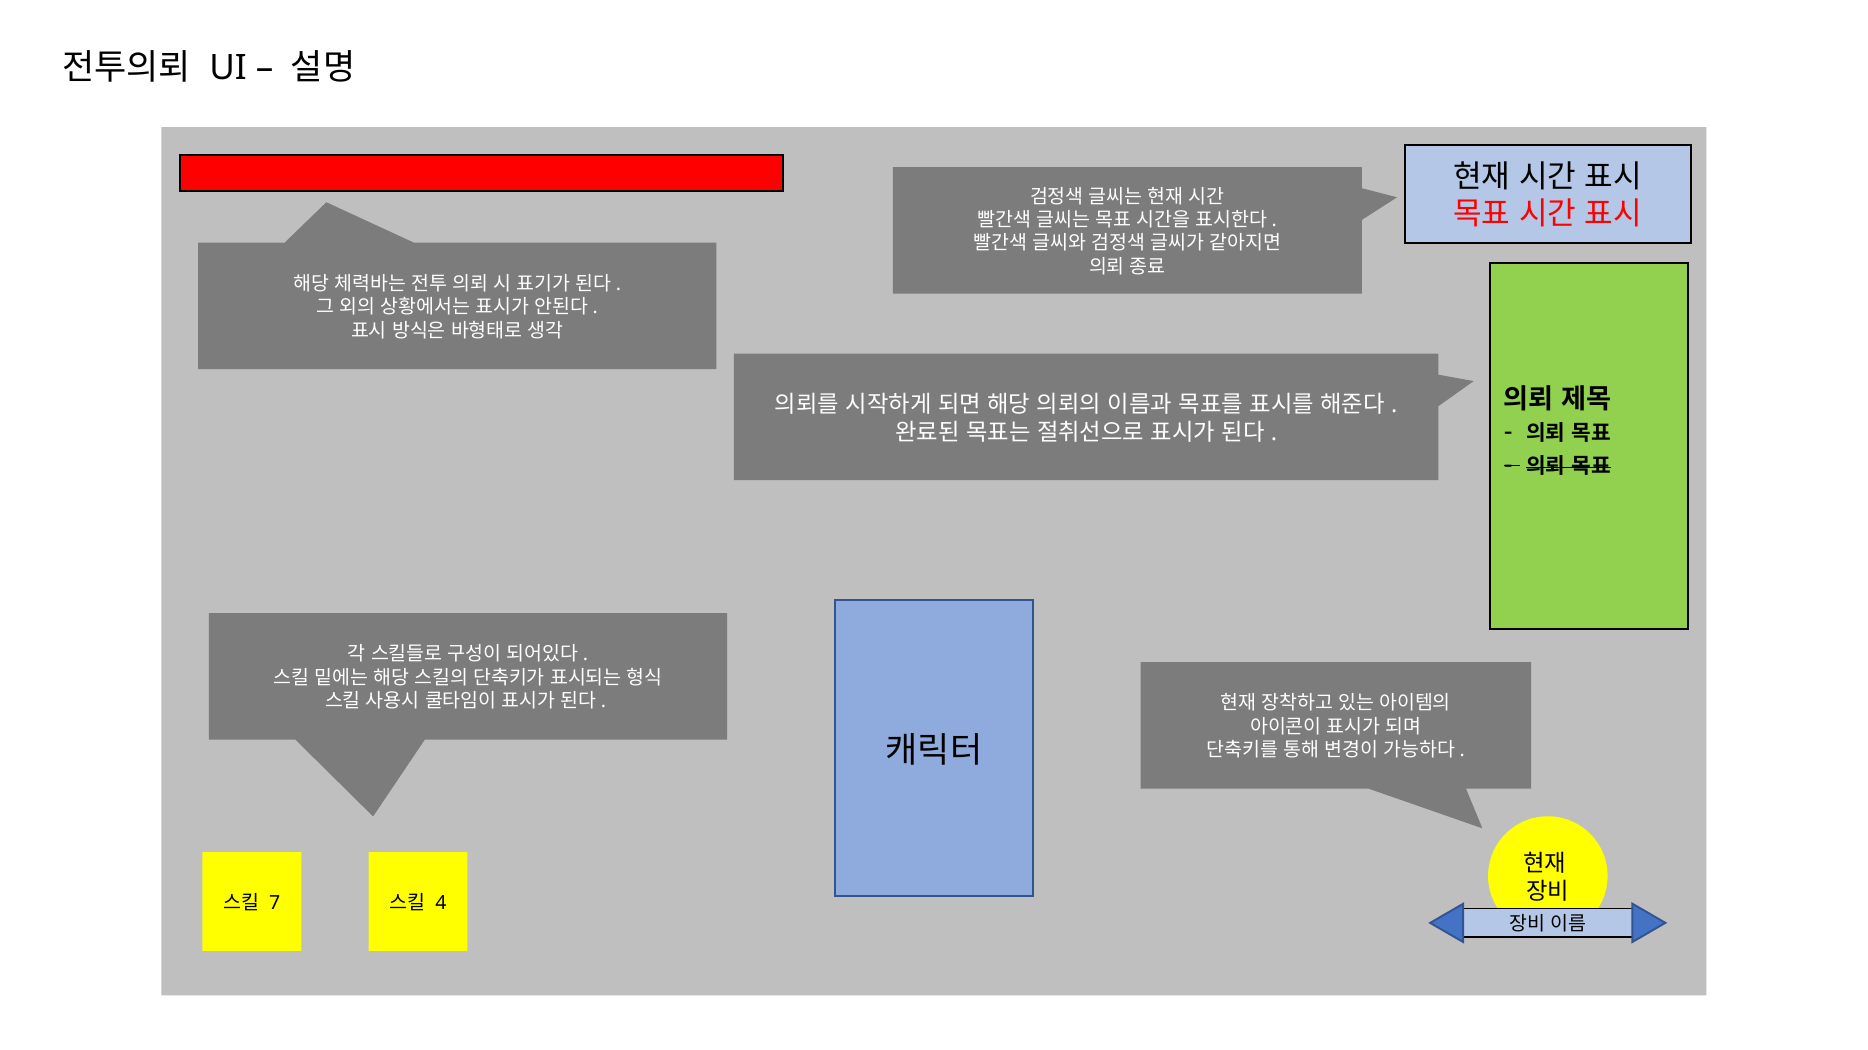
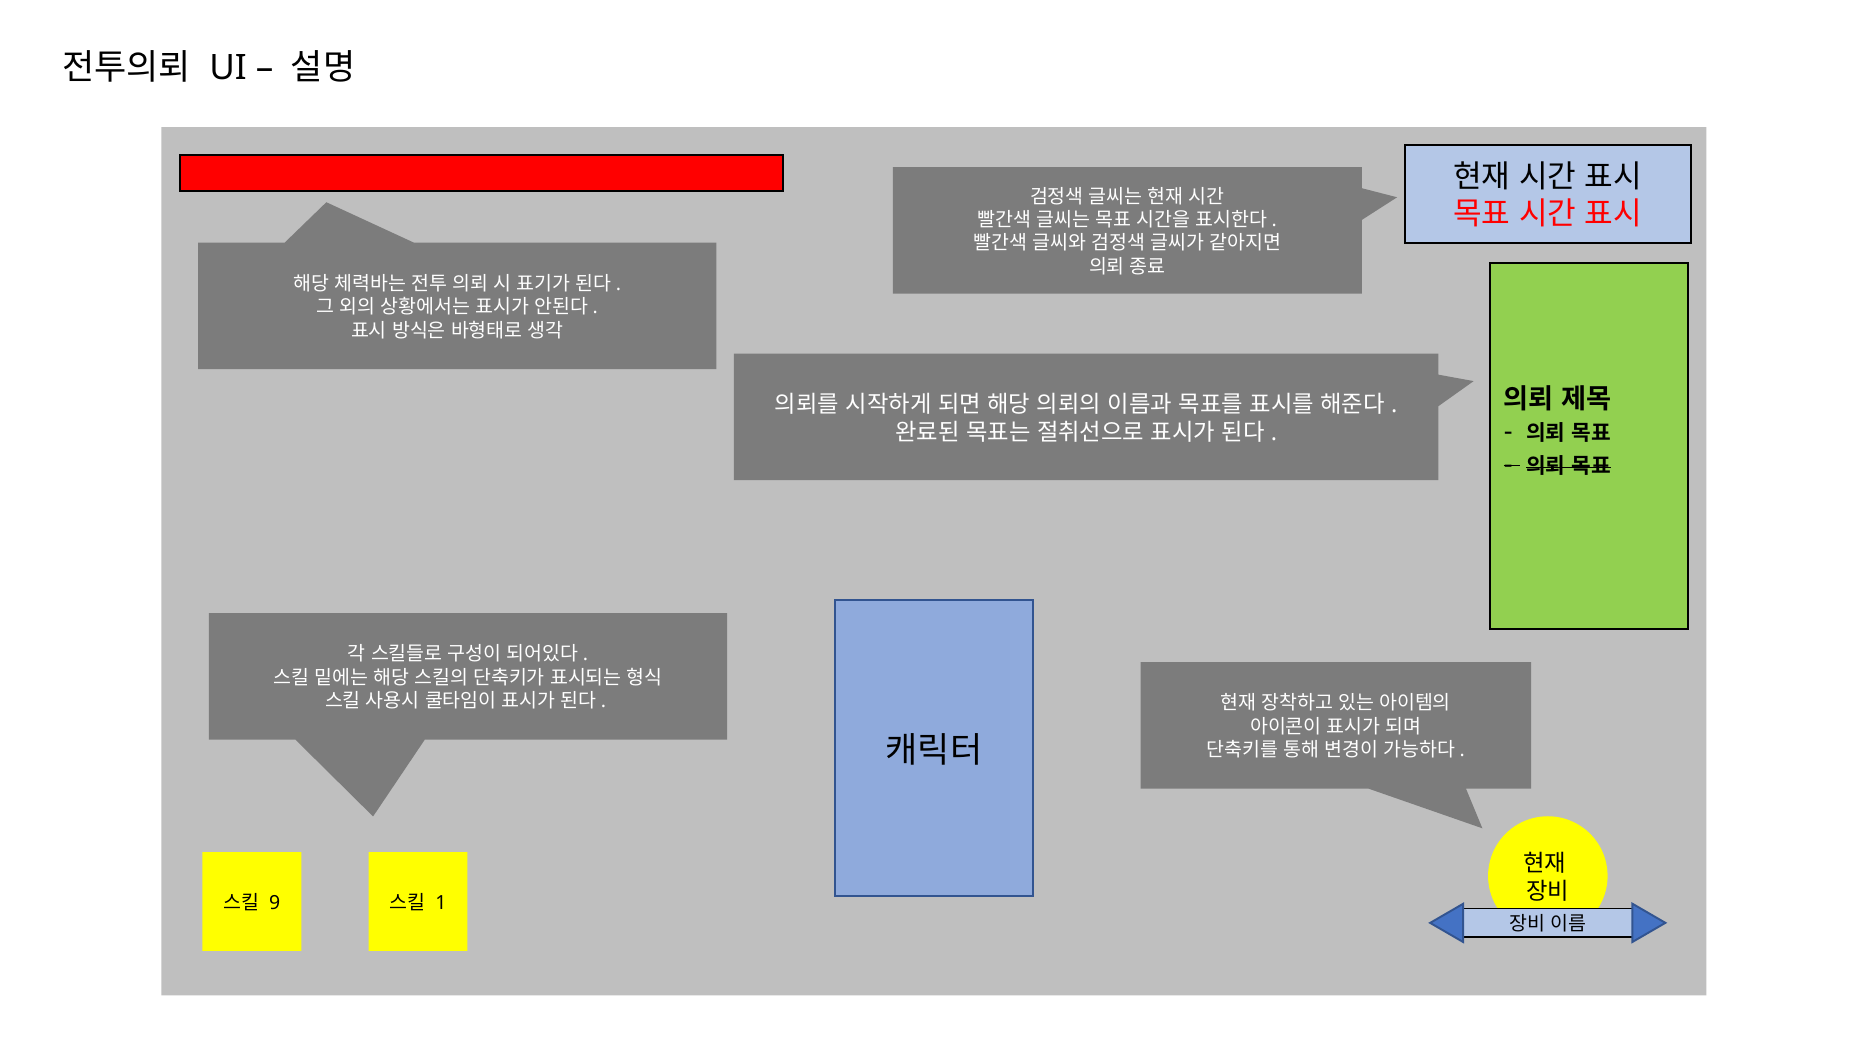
7: 7 -> 9 (275, 904)
4: 4 -> 1 (441, 904)
